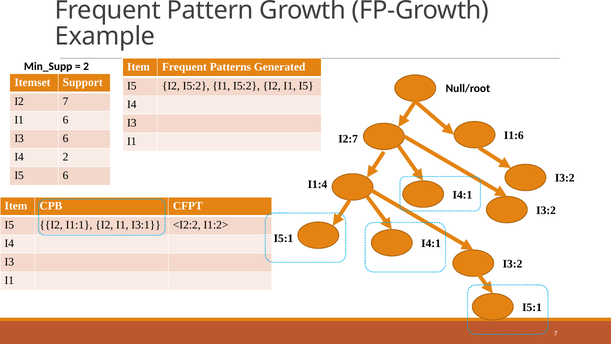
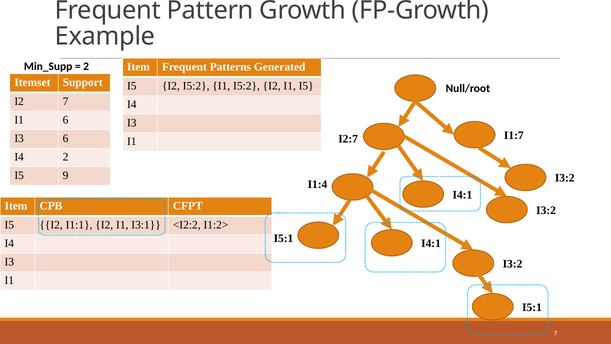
I1:6: I1:6 -> I1:7 (514, 135)
I5 6: 6 -> 9 (66, 175)
